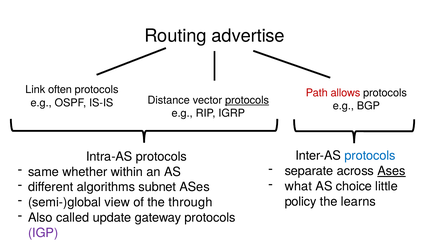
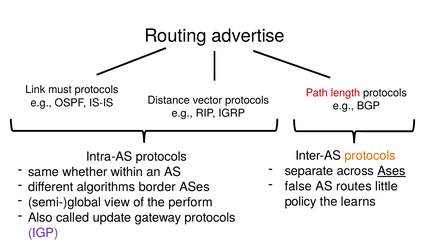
often: often -> must (60, 90)
allows: allows -> length (345, 93)
protocols underline: present -> none (247, 100)
protocols colour: blue -> orange (370, 156)
what: what -> false (298, 186)
choice: choice -> routes (354, 186)
subnet: subnet -> border (157, 187)
through: through -> perform (191, 202)
